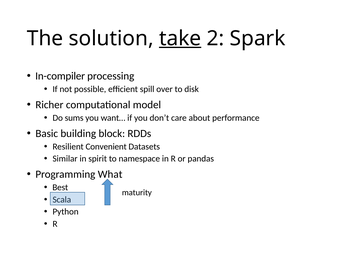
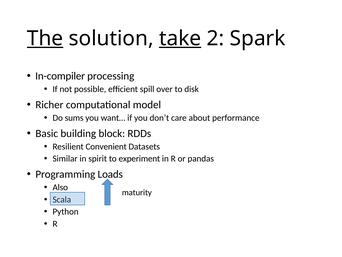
The underline: none -> present (45, 38)
namespace: namespace -> experiment (139, 158)
What: What -> Loads (110, 174)
Best: Best -> Also (60, 187)
